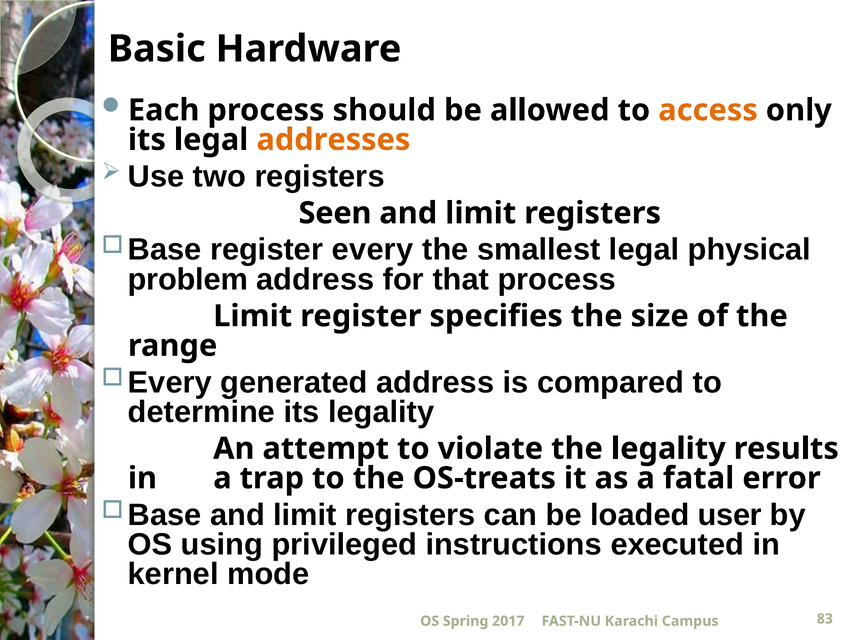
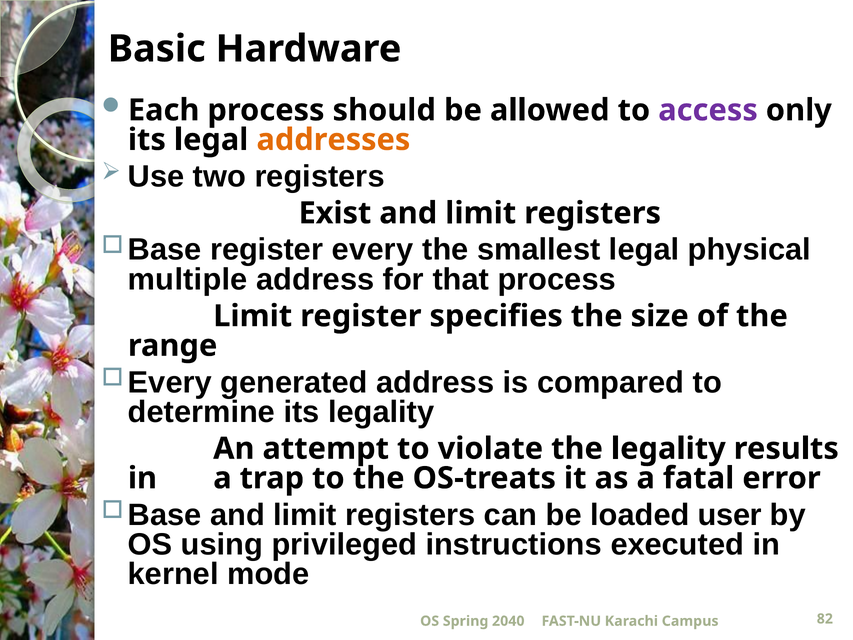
access colour: orange -> purple (708, 110)
Seen: Seen -> Exist (335, 213)
problem: problem -> multiple (188, 279)
2017: 2017 -> 2040 (508, 621)
83: 83 -> 82 (825, 619)
